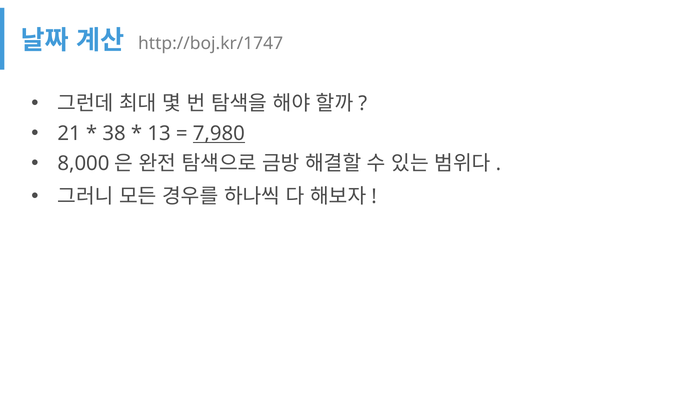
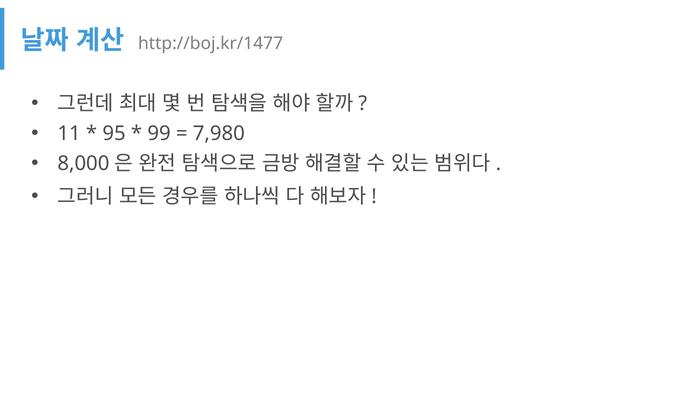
http://boj.kr/1747: http://boj.kr/1747 -> http://boj.kr/1477 (211, 43)
21: 21 -> 11 (69, 133)
38: 38 -> 95 (114, 133)
13: 13 -> 99 (159, 133)
7,980 underline: present -> none (219, 133)
